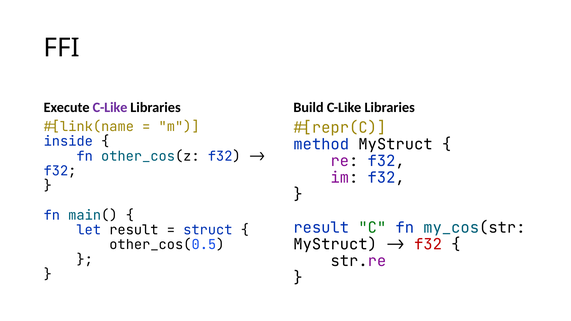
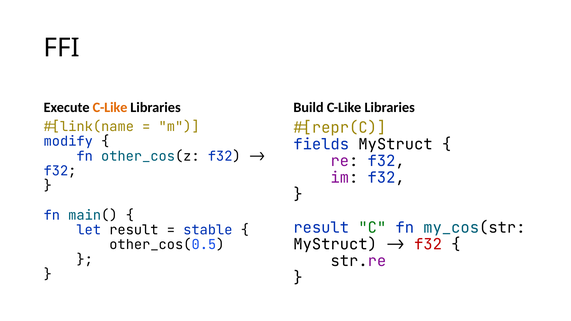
C-Like colour: purple -> orange (110, 107)
inside: inside -> modify (68, 142)
method: method -> fields (321, 144)
struct: struct -> stable (208, 230)
